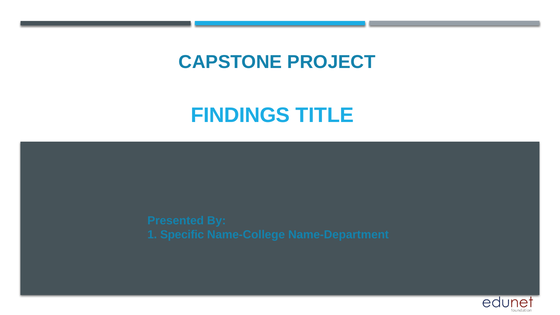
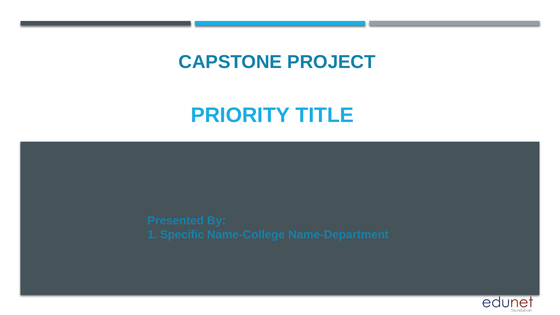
FINDINGS: FINDINGS -> PRIORITY (240, 115)
